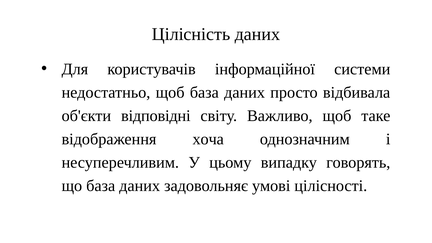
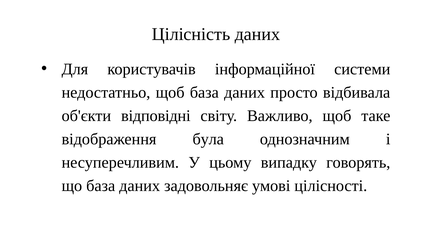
хоча: хоча -> була (208, 139)
